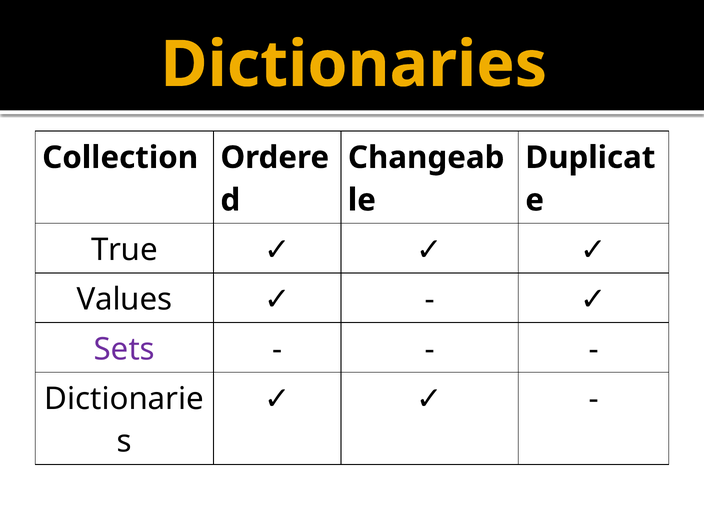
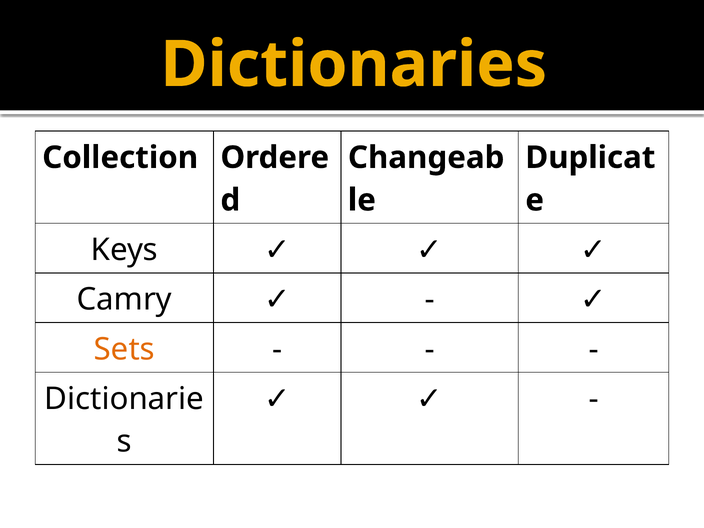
True: True -> Keys (124, 250)
Values: Values -> Camry (124, 300)
Sets colour: purple -> orange (124, 349)
